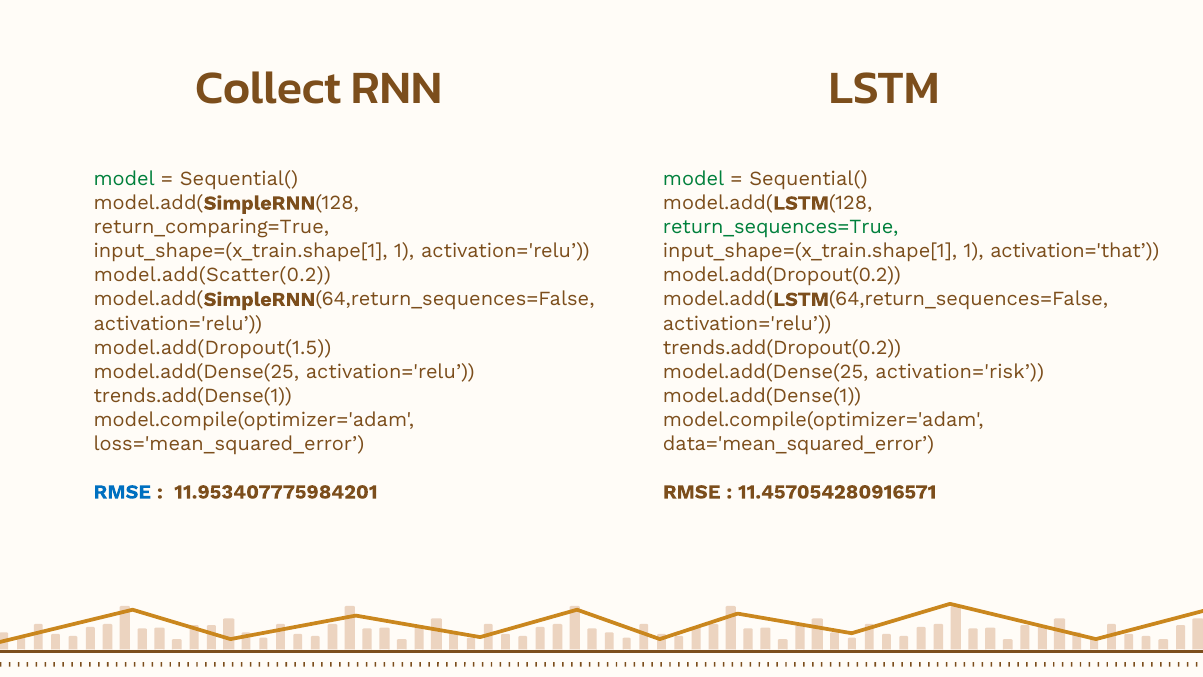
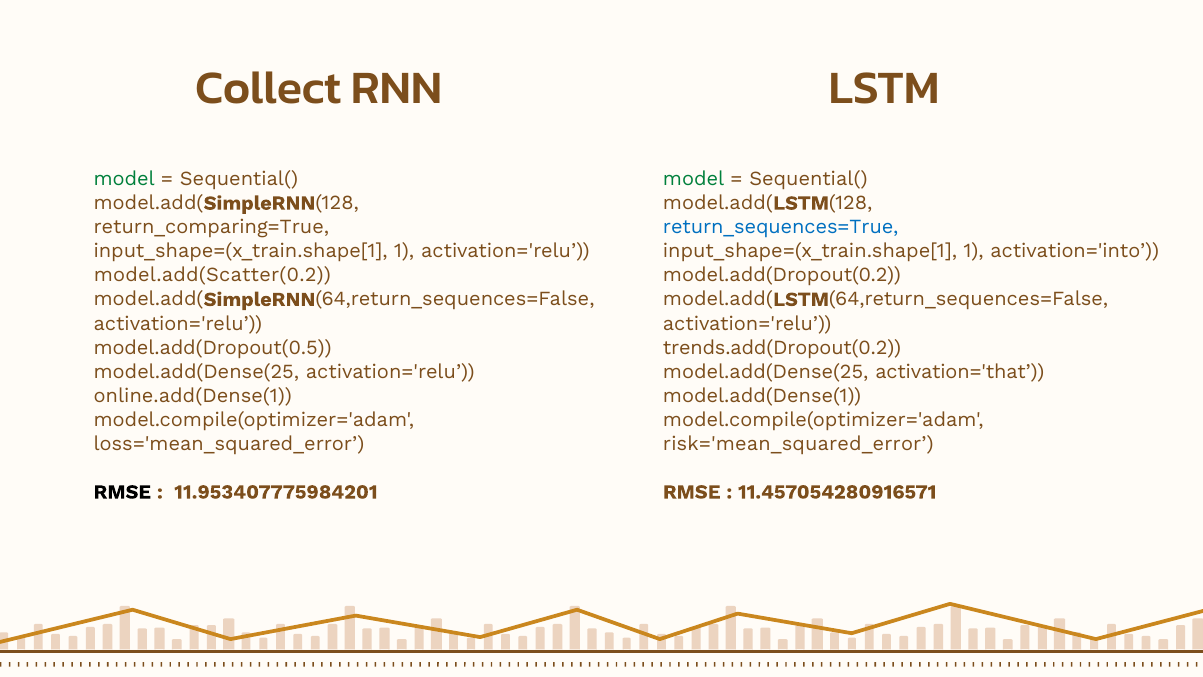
return_sequences=True colour: green -> blue (781, 227)
activation='that: activation='that -> activation='into (1075, 251)
model.add(Dropout(1.5: model.add(Dropout(1.5 -> model.add(Dropout(0.5 (213, 347)
activation='risk: activation='risk -> activation='that (960, 371)
trends.add(Dense(1: trends.add(Dense(1 -> online.add(Dense(1 (193, 395)
data='mean_squared_error: data='mean_squared_error -> risk='mean_squared_error (798, 444)
RMSE colour: blue -> black (122, 492)
